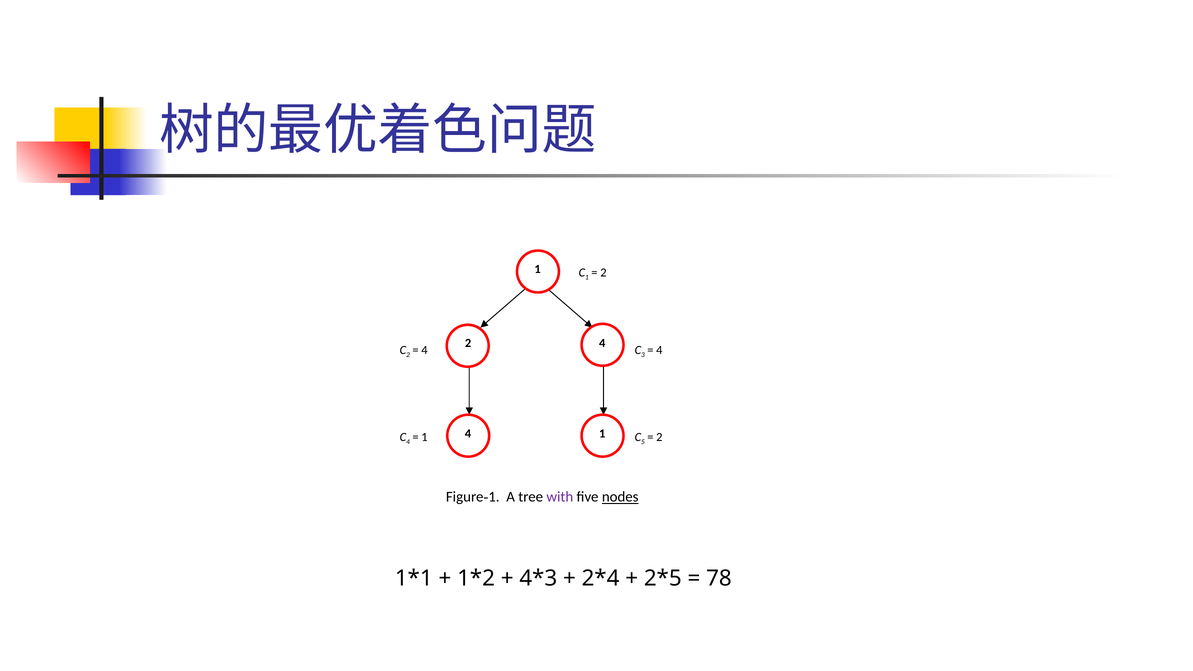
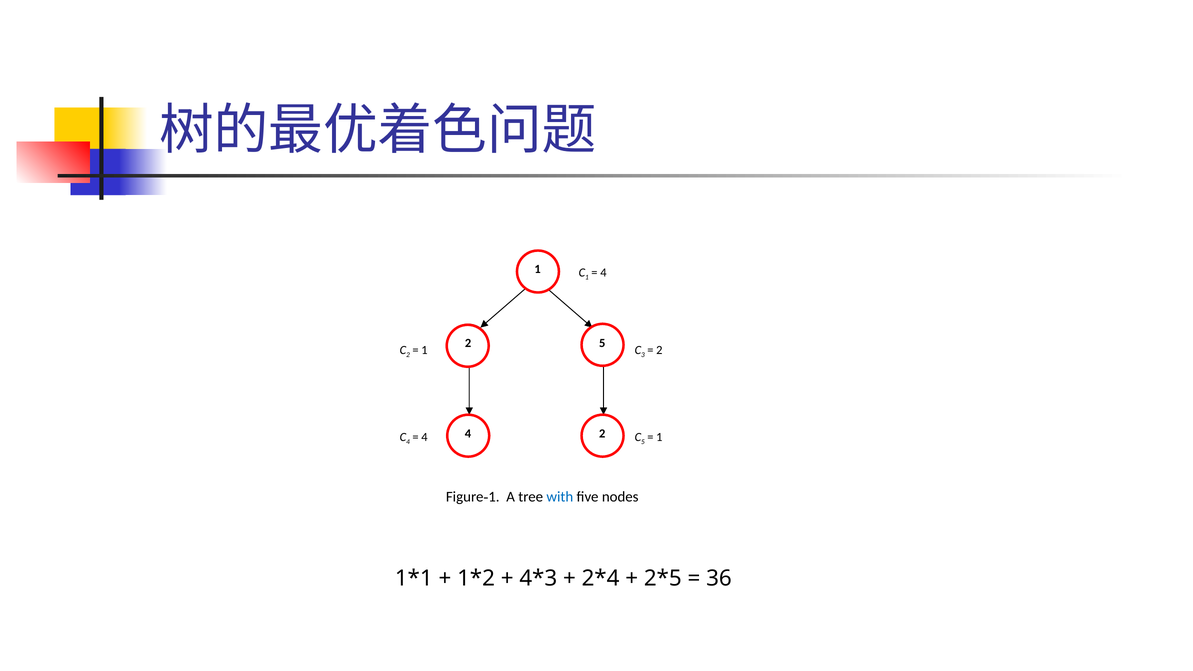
2: 2 -> 4 (603, 272)
2 4: 4 -> 5 (602, 343)
4: 4 -> 1 (425, 350)
4: 4 -> 2 (659, 350)
4 1: 1 -> 2 (602, 434)
1: 1 -> 4 (425, 437)
2: 2 -> 1 (659, 437)
with colour: purple -> blue (560, 497)
nodes underline: present -> none (620, 497)
78: 78 -> 36 (719, 579)
